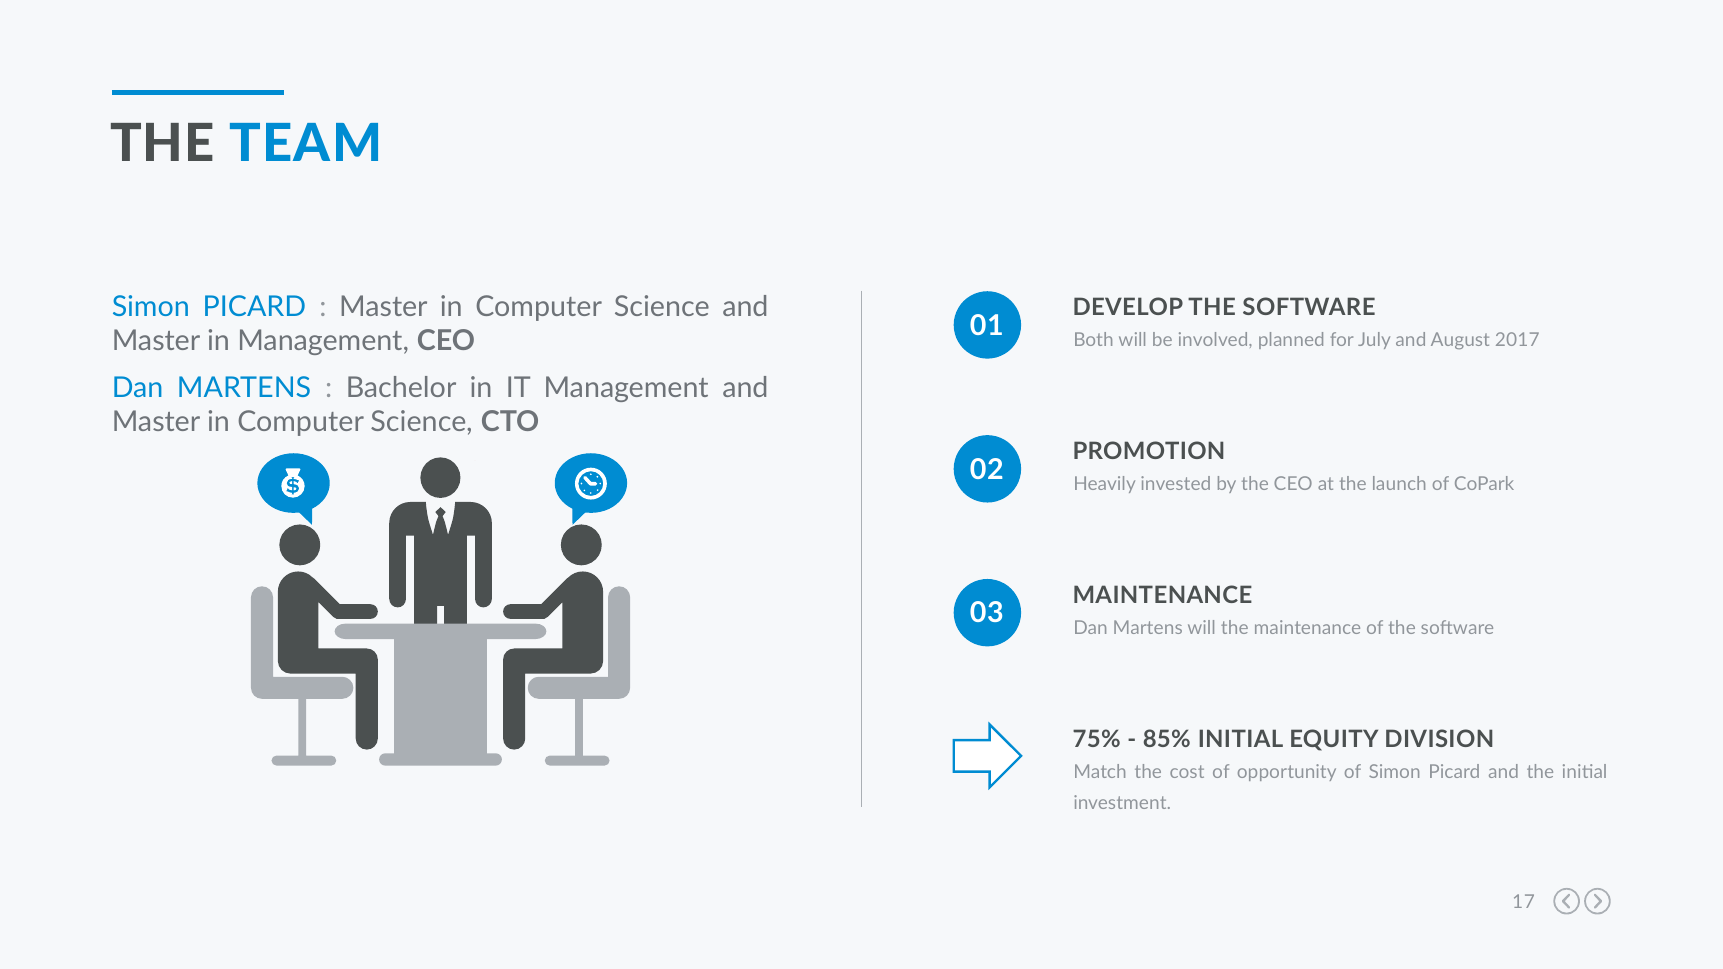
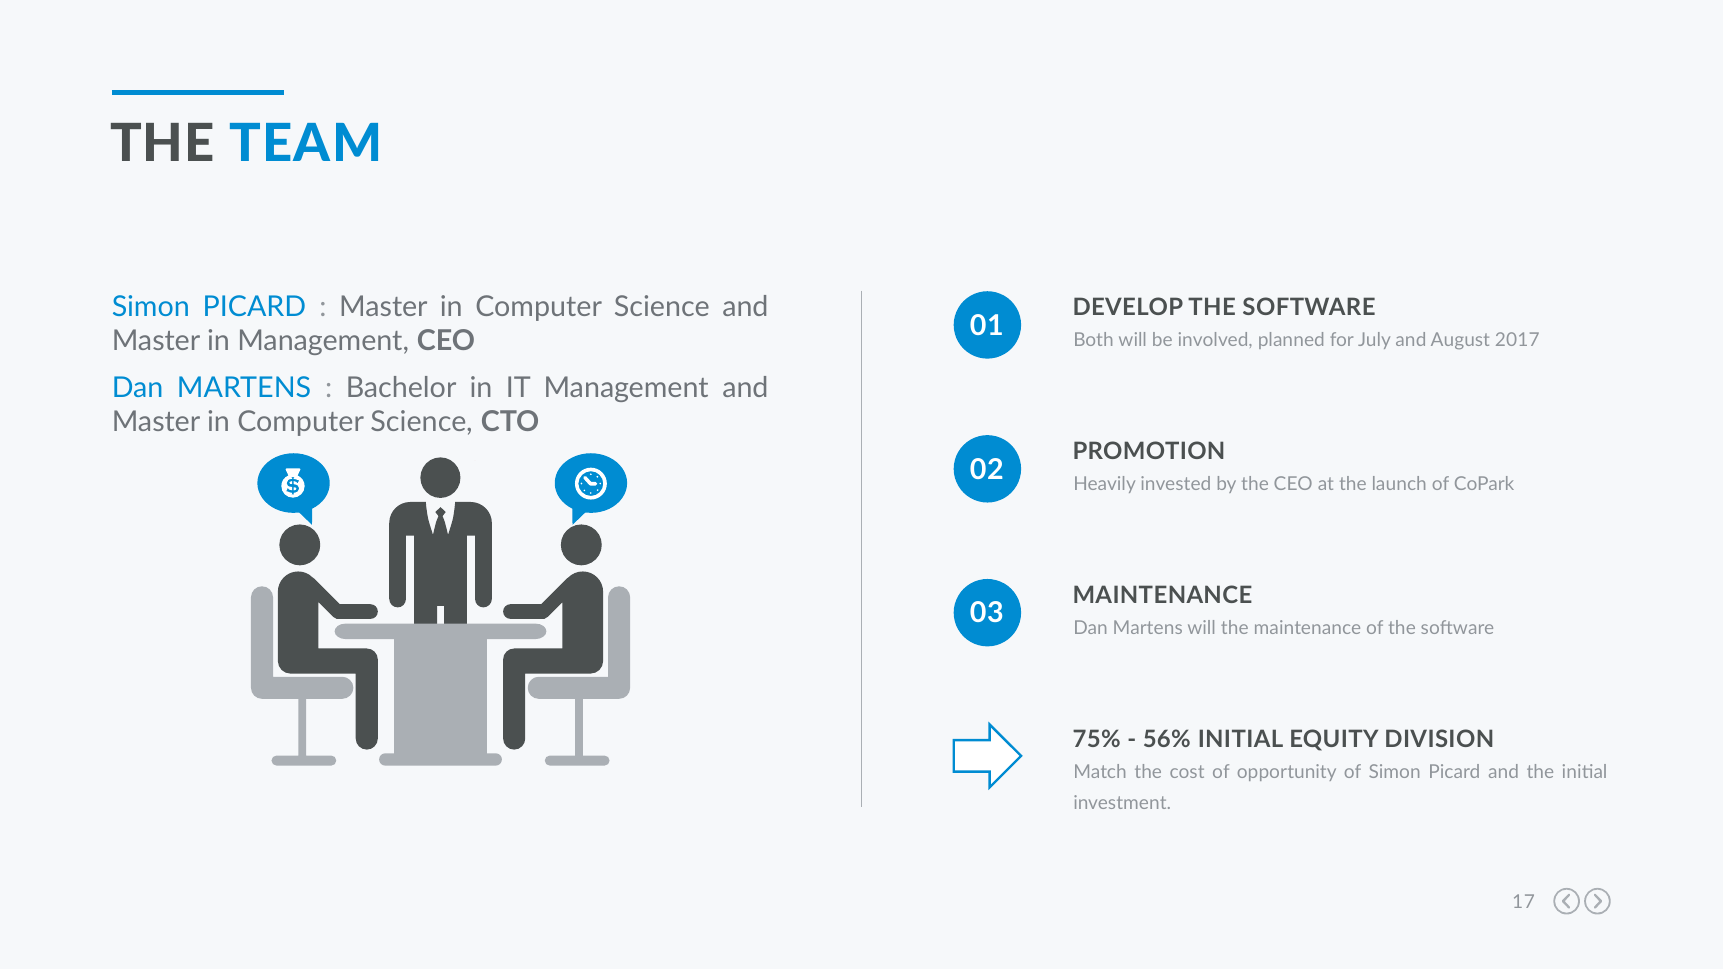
85%: 85% -> 56% (1167, 740)
